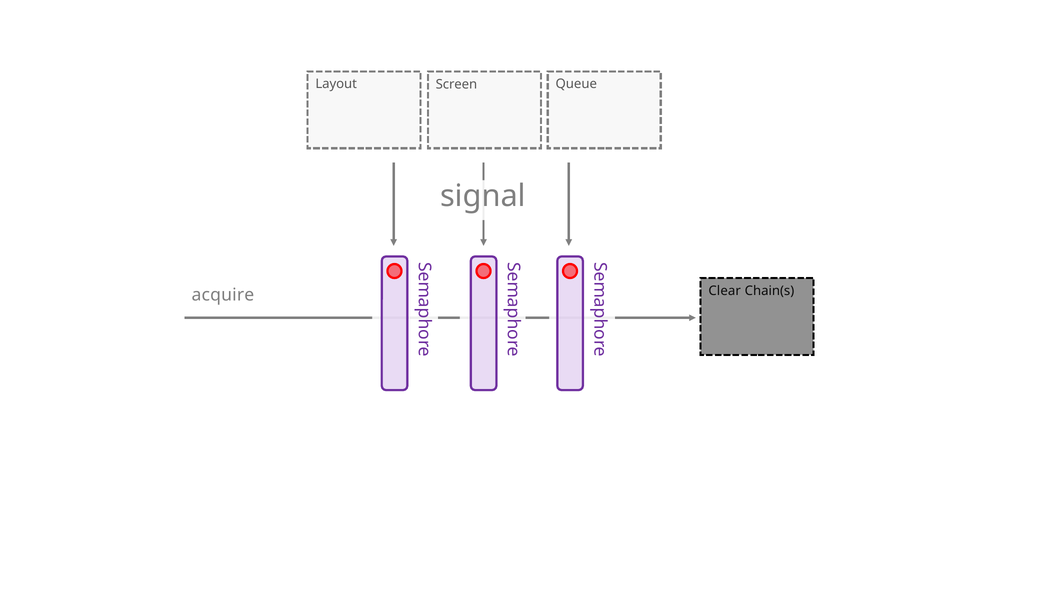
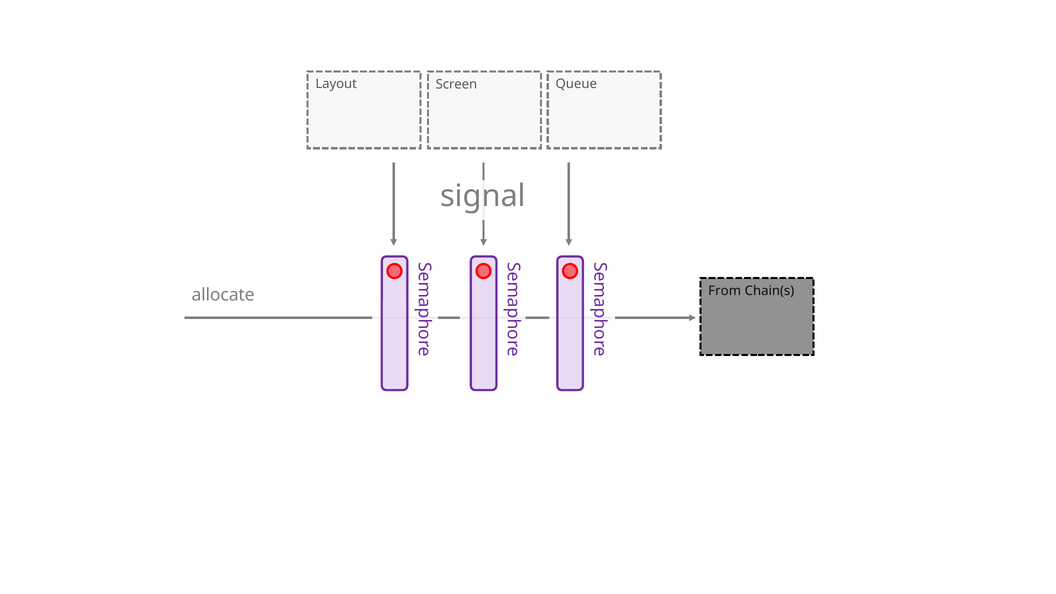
Clear: Clear -> From (725, 291)
acquire: acquire -> allocate (223, 295)
